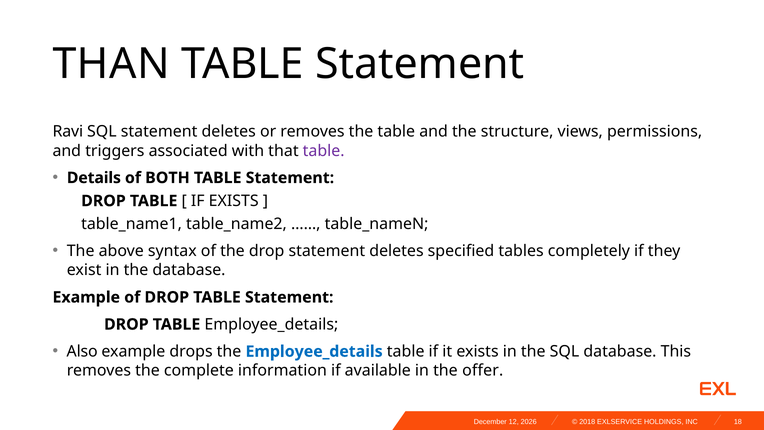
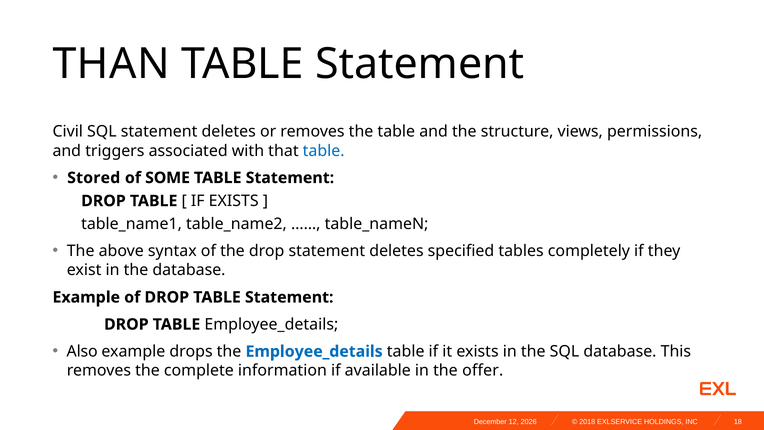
Ravi: Ravi -> Civil (68, 132)
table colour: purple -> blue (324, 151)
Details: Details -> Stored (94, 178)
BOTH: BOTH -> SOME (168, 178)
